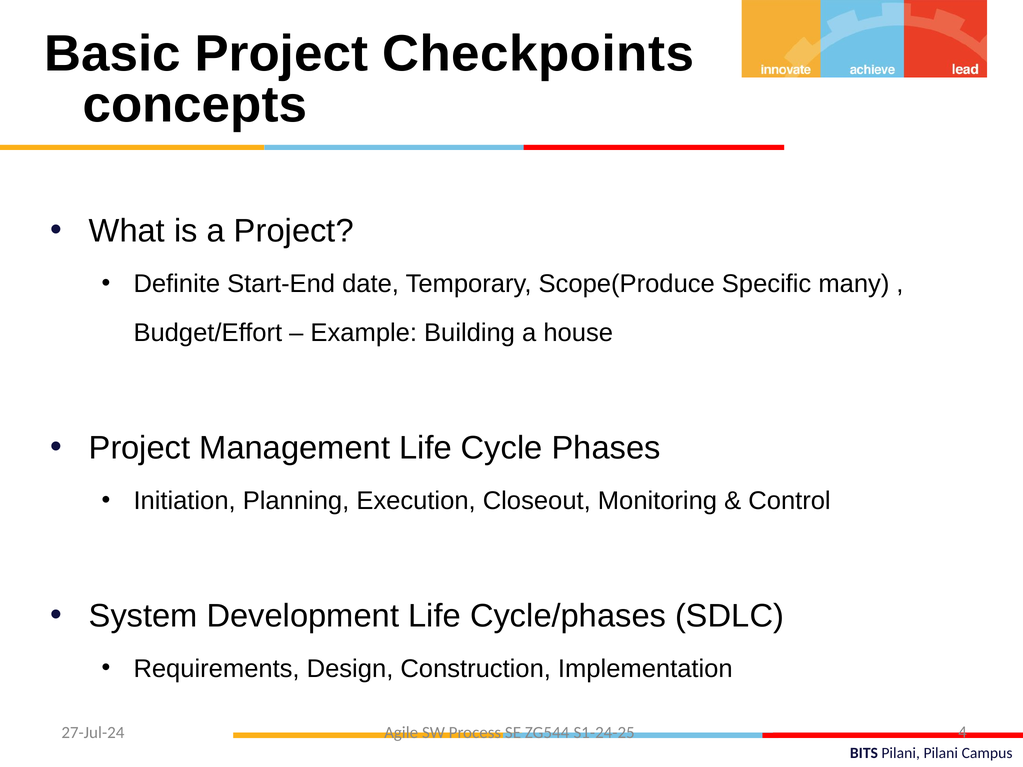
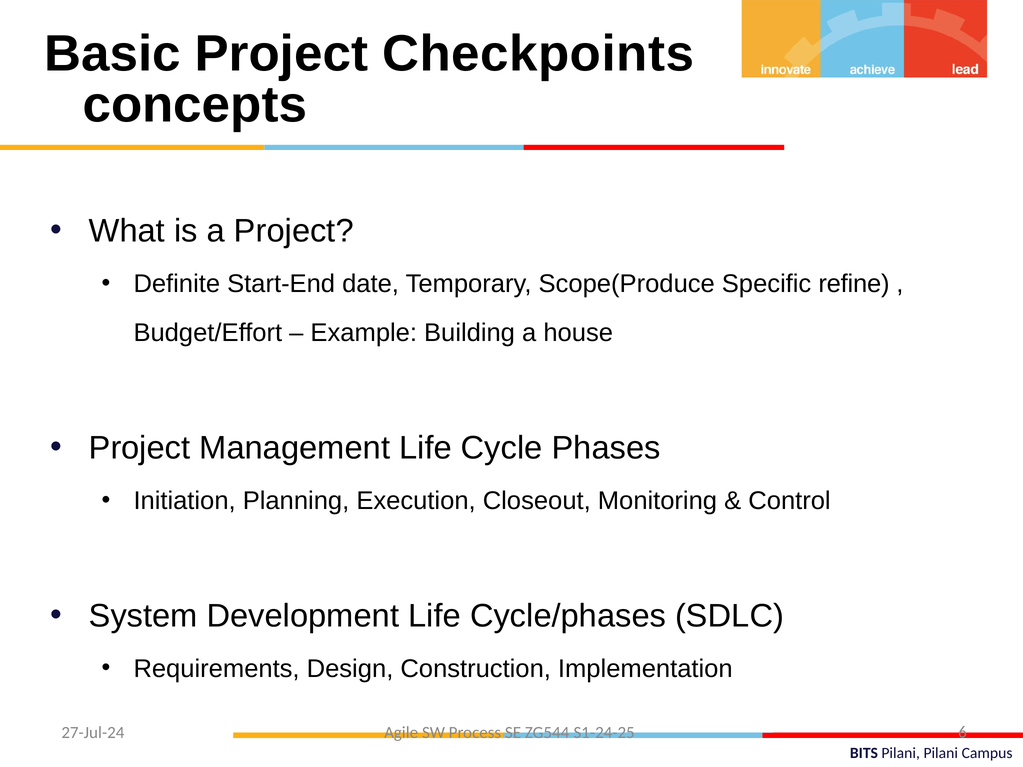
many: many -> refine (854, 284)
4: 4 -> 6 (963, 733)
